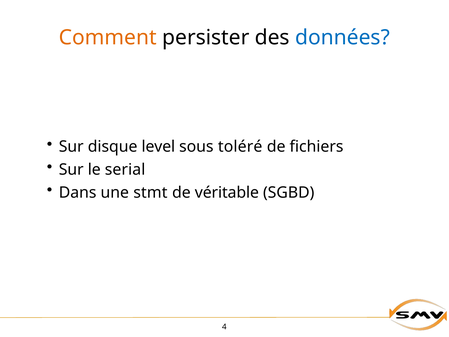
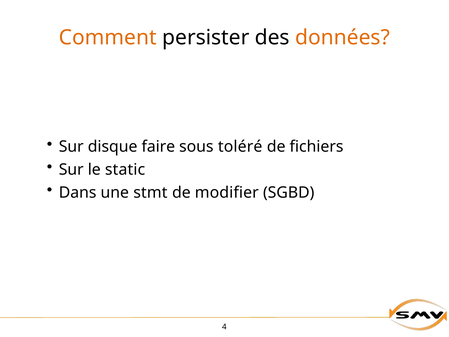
données colour: blue -> orange (343, 38)
level: level -> faire (158, 147)
serial: serial -> static (125, 169)
véritable: véritable -> modifier (227, 192)
